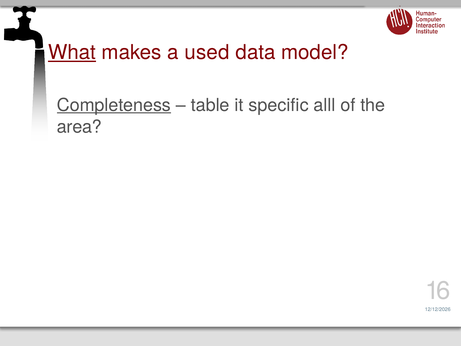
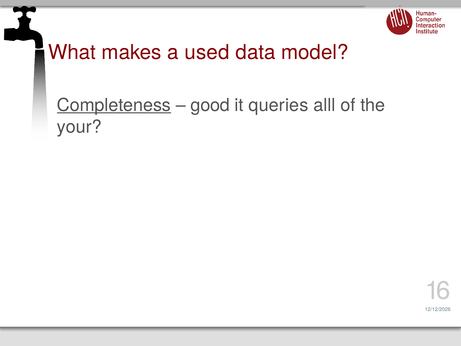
What underline: present -> none (72, 52)
table: table -> good (210, 105)
specific: specific -> queries (278, 105)
area: area -> your (79, 127)
